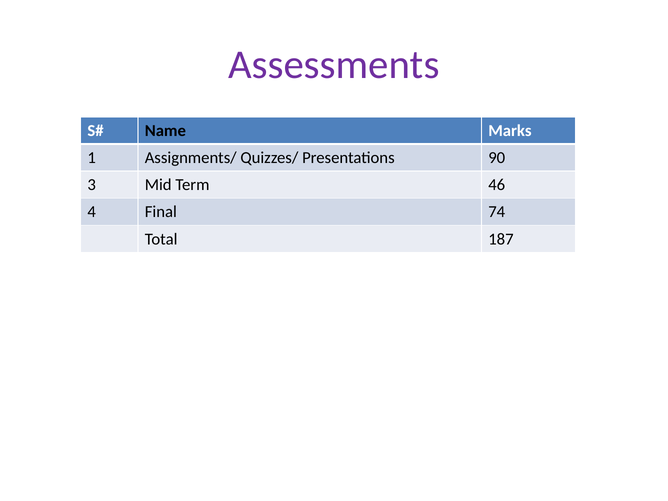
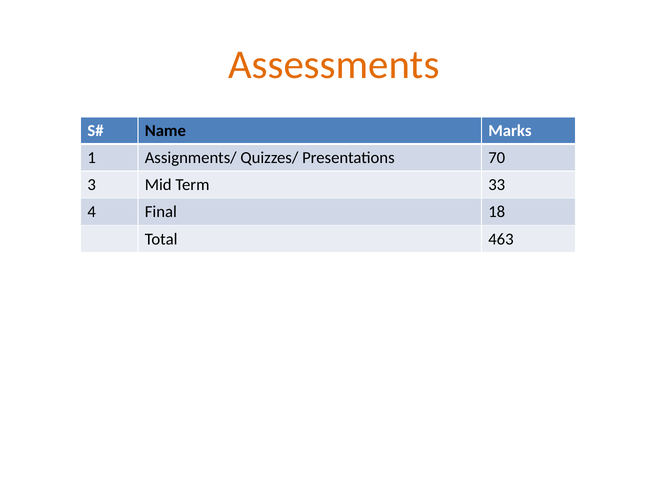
Assessments colour: purple -> orange (334, 65)
90: 90 -> 70 (497, 158)
46: 46 -> 33 (497, 185)
74: 74 -> 18 (497, 212)
187: 187 -> 463 (501, 239)
